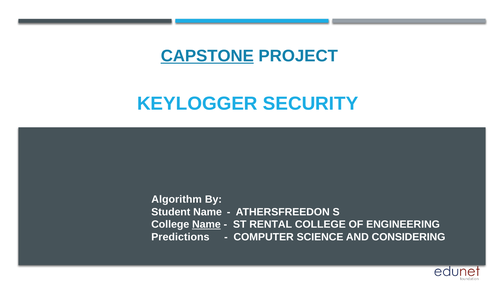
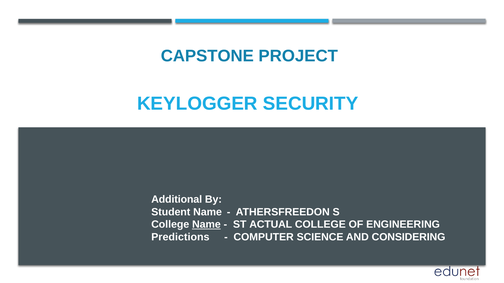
CAPSTONE underline: present -> none (207, 56)
Algorithm: Algorithm -> Additional (177, 200)
RENTAL: RENTAL -> ACTUAL (271, 225)
